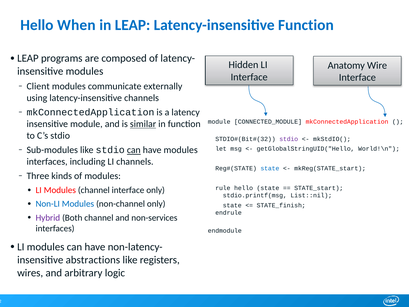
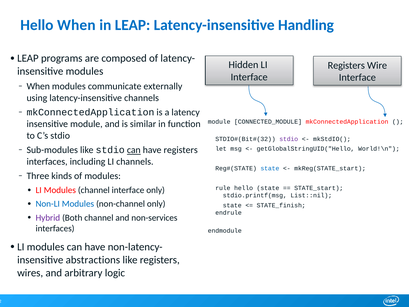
Latency-insensitive Function: Function -> Handling (306, 25)
Anatomy: Anatomy -> Registers (346, 65)
Client: Client -> When (38, 86)
similar underline: present -> none (143, 124)
have modules: modules -> registers (181, 150)
